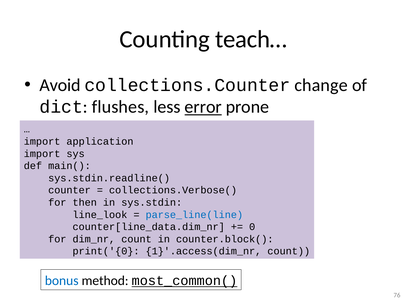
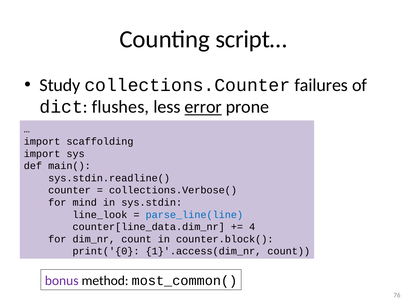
teach…: teach… -> script… (251, 39)
Avoid: Avoid -> Study (60, 85)
change: change -> failures (321, 85)
application: application -> scaffolding (100, 141)
then: then -> mind (85, 202)
0: 0 -> 4 (252, 227)
bonus colour: blue -> purple (62, 280)
most_common( underline: present -> none (184, 280)
